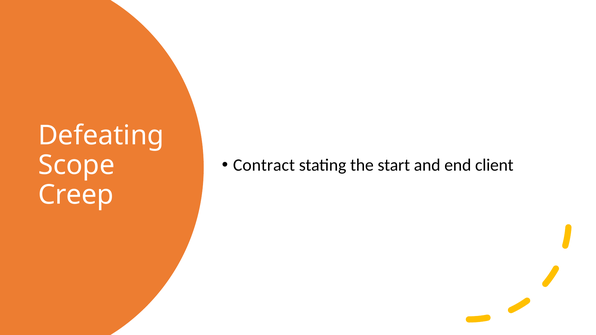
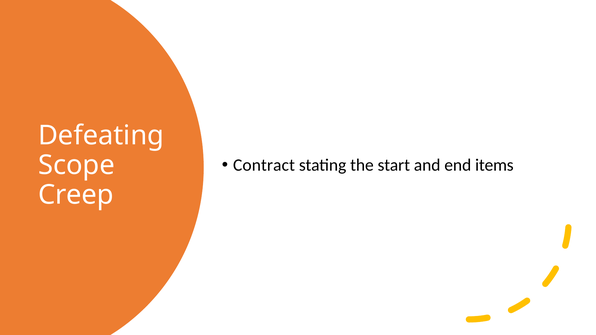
client: client -> items (494, 165)
